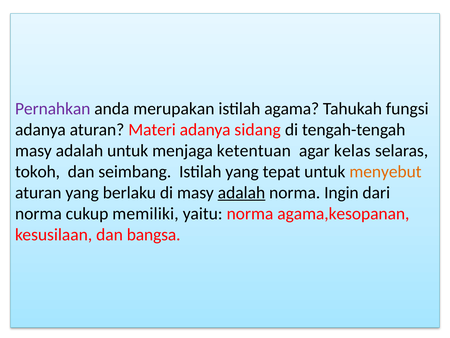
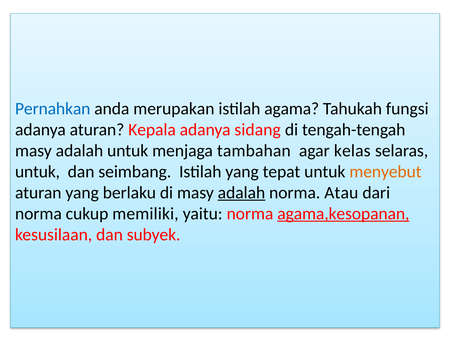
Pernahkan colour: purple -> blue (53, 109)
Materi: Materi -> Kepala (152, 130)
ketentuan: ketentuan -> tambahan (254, 150)
tokoh: tokoh -> untuk (38, 171)
Ingin: Ingin -> Atau (341, 192)
agama,kesopanan underline: none -> present (343, 213)
bangsa: bangsa -> subyek (154, 234)
